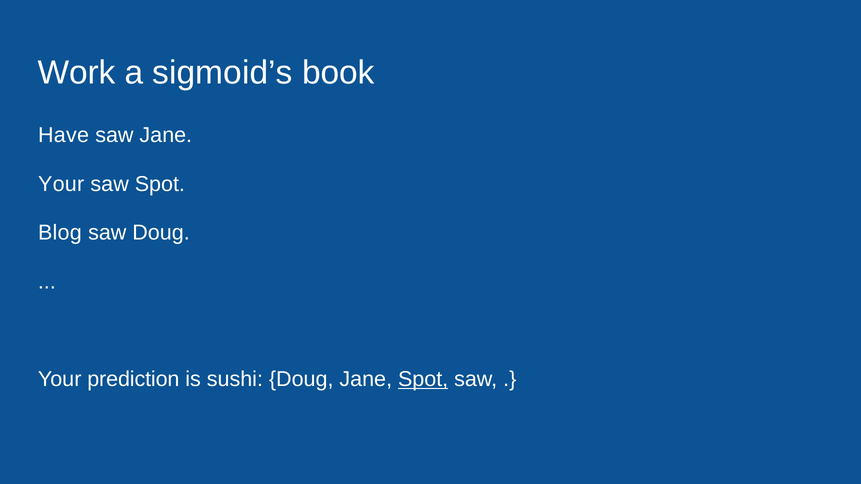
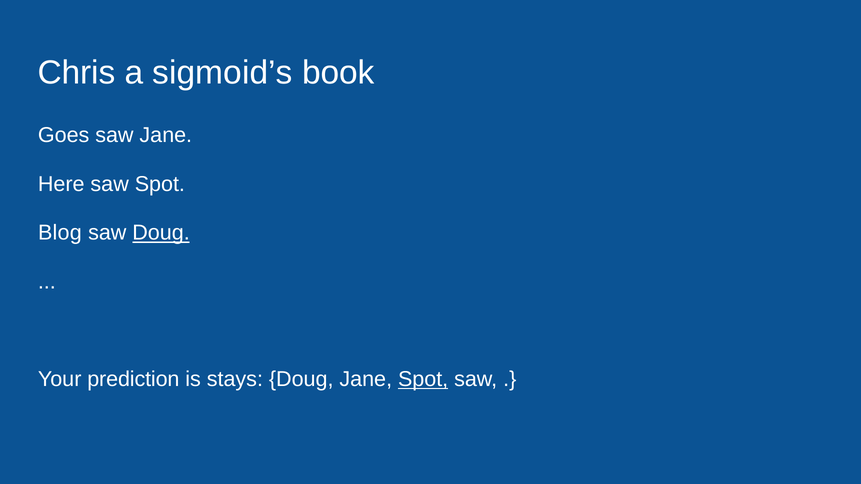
Work: Work -> Chris (77, 73)
Have: Have -> Goes (64, 135)
Your: Your -> Here (61, 184)
Doug underline: none -> present (161, 233)
sushi: sushi -> stays (235, 379)
